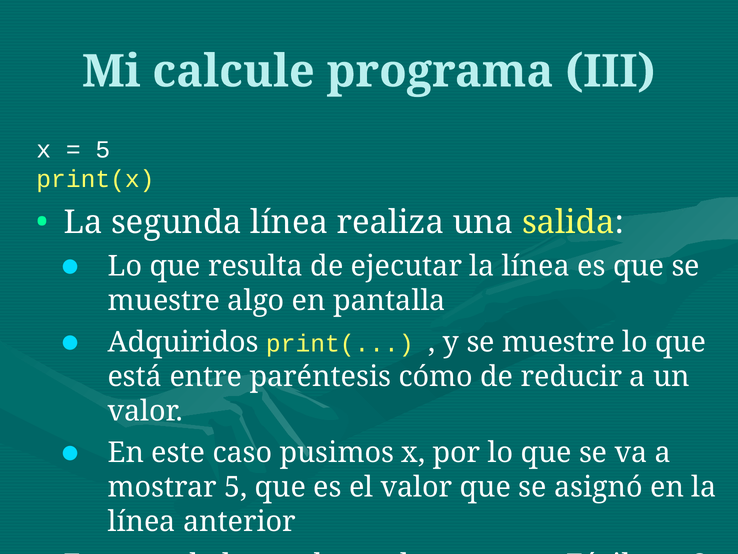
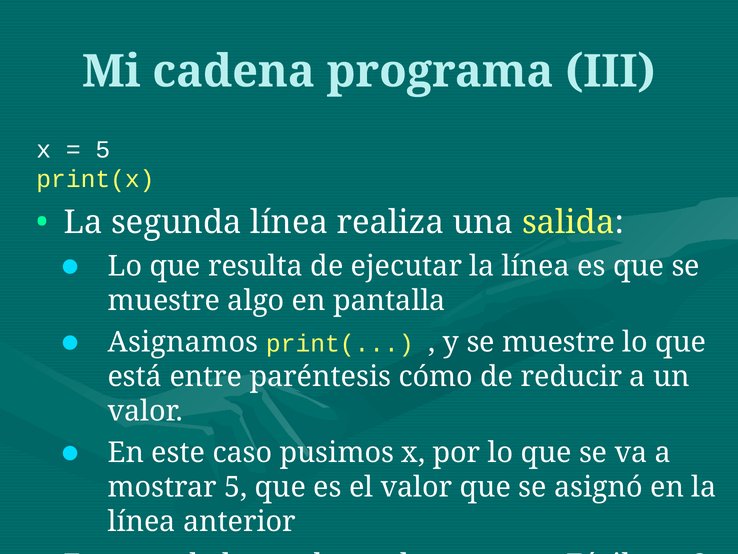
calcule: calcule -> cadena (234, 71)
Adquiridos: Adquiridos -> Asignamos (183, 342)
